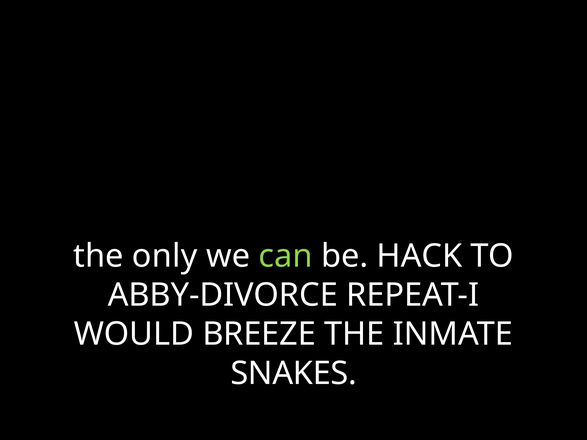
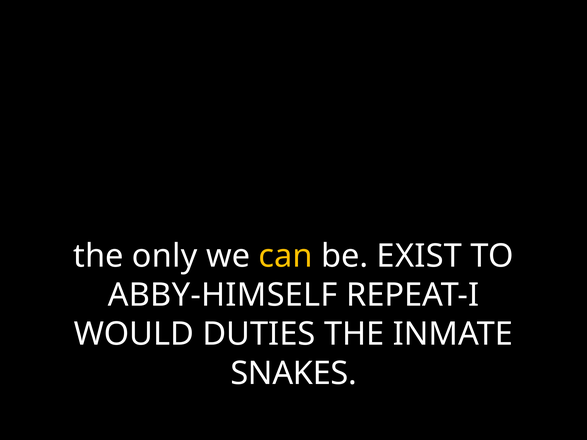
can colour: light green -> yellow (286, 256)
HACK: HACK -> EXIST (419, 256)
ABBY-DIVORCE: ABBY-DIVORCE -> ABBY-HIMSELF (223, 295)
BREEZE: BREEZE -> DUTIES (259, 334)
